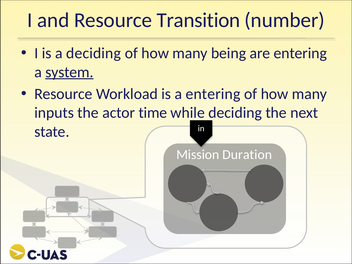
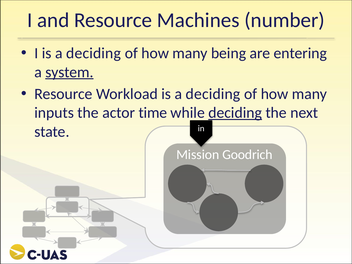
Transition: Transition -> Machines (198, 20)
Workload is a entering: entering -> deciding (213, 94)
deciding underline: none -> present (235, 113)
Duration: Duration -> Goodrich (247, 155)
